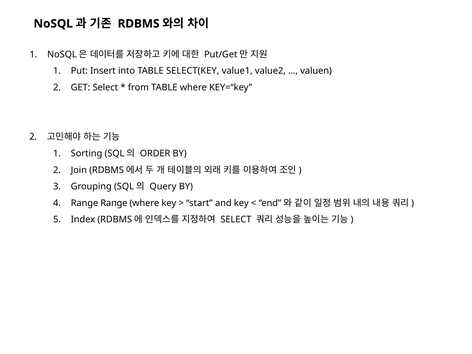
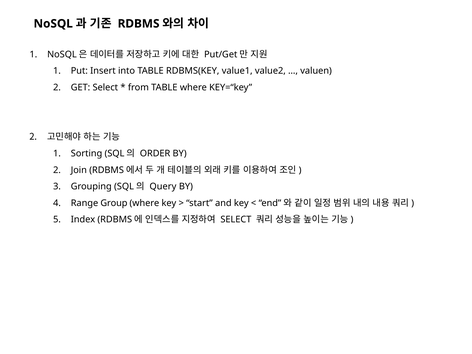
SELECT(KEY: SELECT(KEY -> RDBMS(KEY (193, 71)
Range Range: Range -> Group (114, 203)
